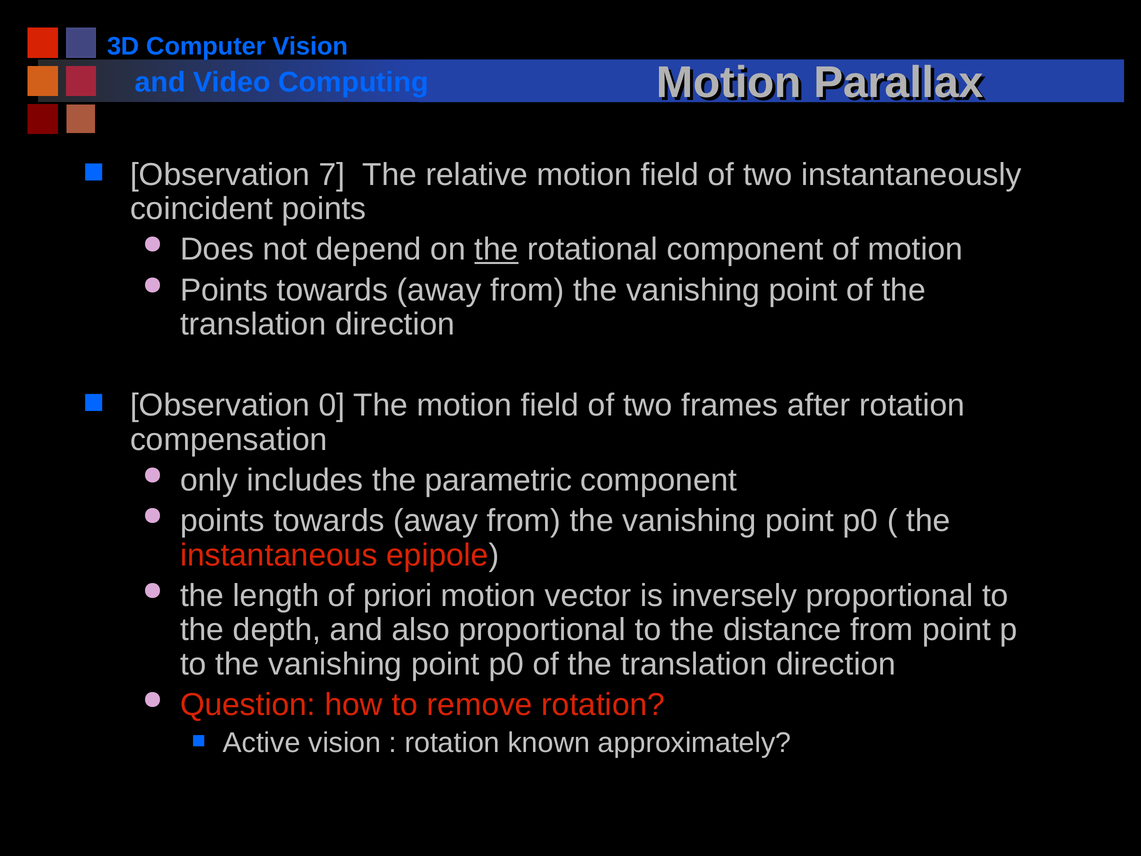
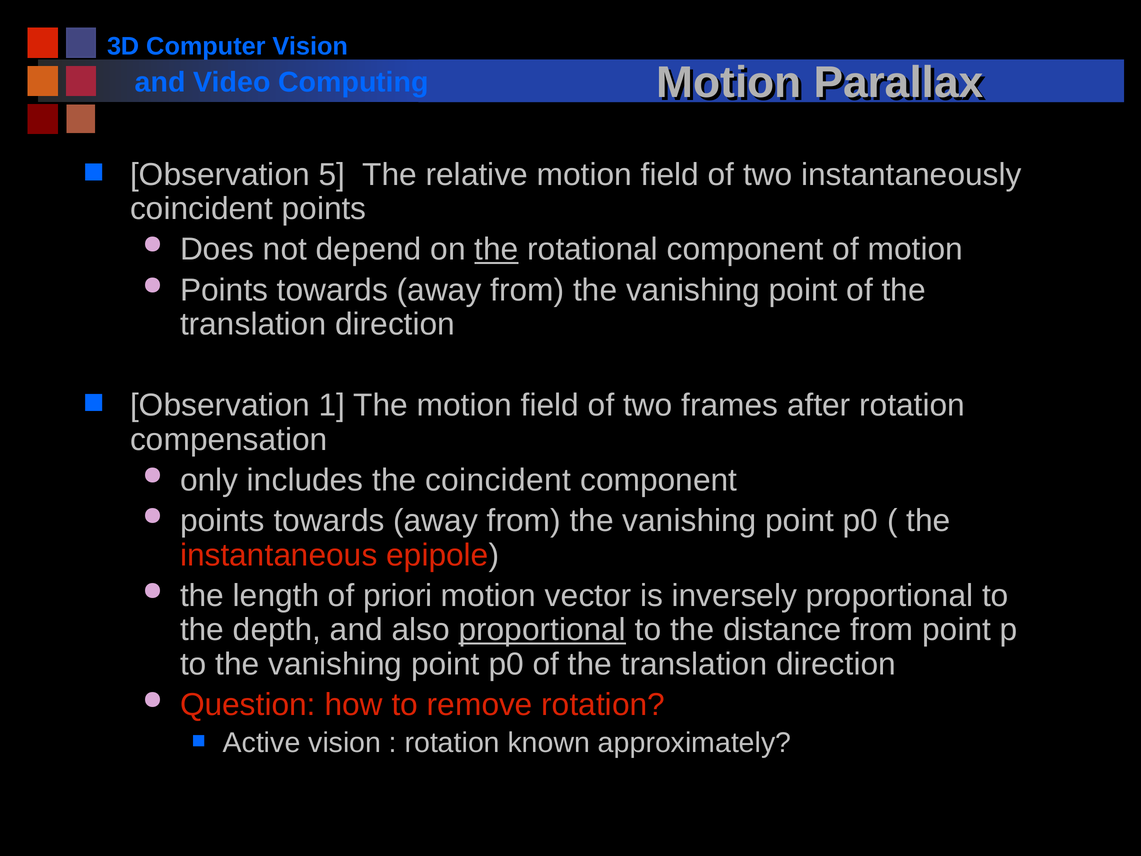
7: 7 -> 5 (332, 175)
0: 0 -> 1 (332, 405)
the parametric: parametric -> coincident (498, 480)
proportional underline: none -> present (542, 630)
